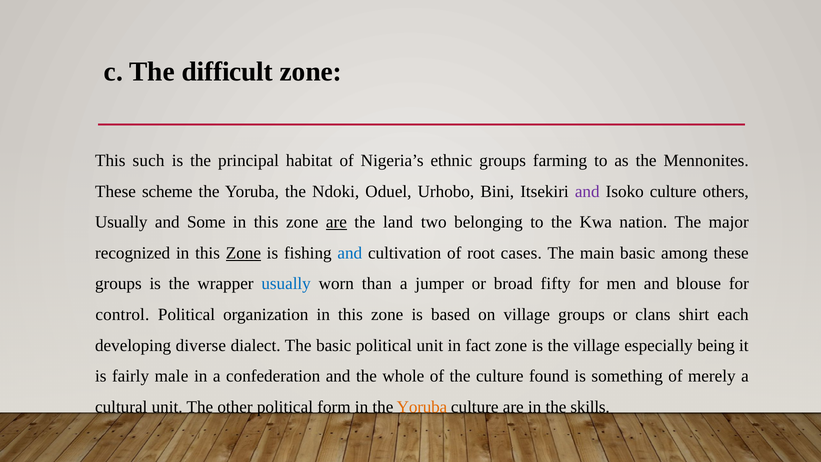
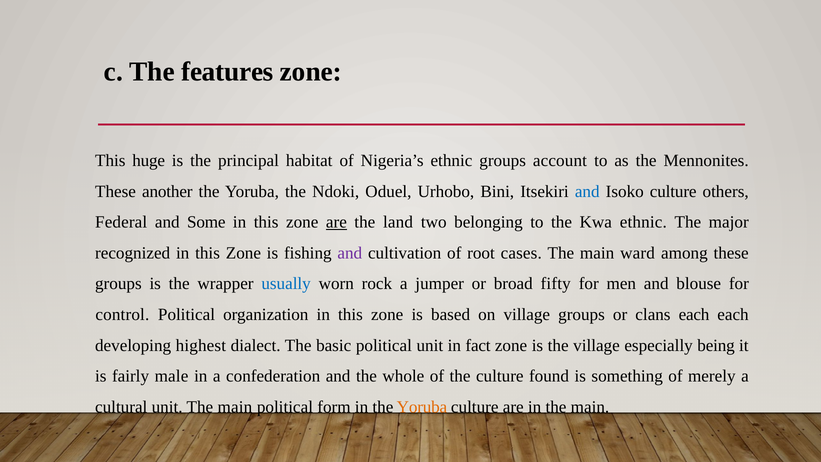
difficult: difficult -> features (227, 72)
such: such -> huge (149, 161)
farming: farming -> account (560, 161)
scheme: scheme -> another (167, 191)
and colour: purple -> blue (587, 191)
Usually: Usually -> Federal (121, 222)
Kwa nation: nation -> ethnic (643, 222)
Zone underline: present -> none (243, 253)
and colour: blue -> purple (350, 253)
main basic: basic -> ward (638, 253)
than: than -> rock (377, 284)
clans shirt: shirt -> each (694, 314)
diverse: diverse -> highest (201, 345)
unit The other: other -> main (235, 407)
in the skills: skills -> main (590, 407)
